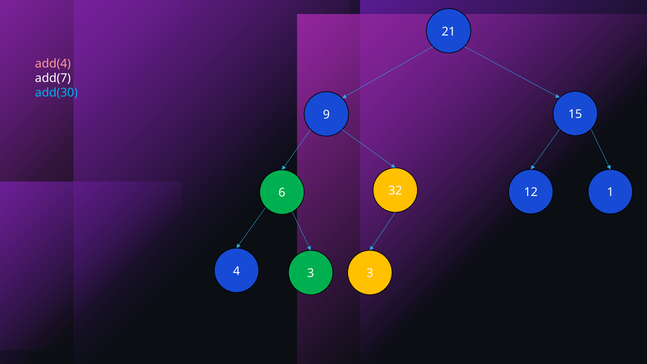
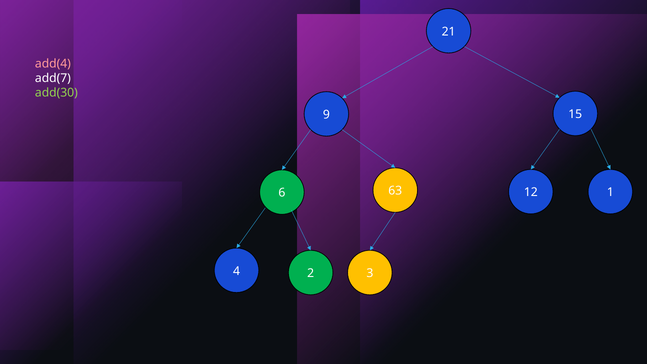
add(30 colour: light blue -> light green (56, 93)
32: 32 -> 63 (395, 191)
4 3: 3 -> 2 (311, 273)
